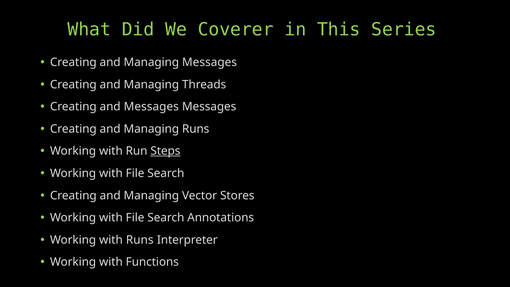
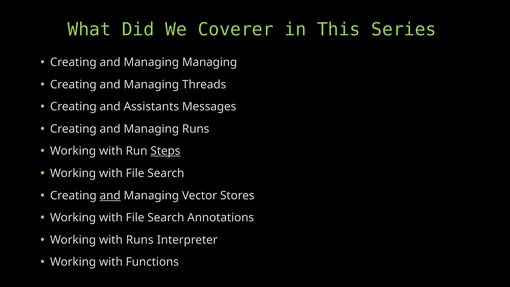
Managing Messages: Messages -> Managing (210, 62)
and Messages: Messages -> Assistants (151, 107)
and underline: none -> present (110, 195)
